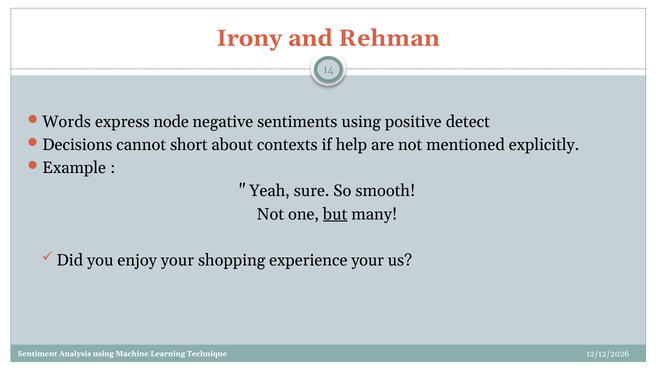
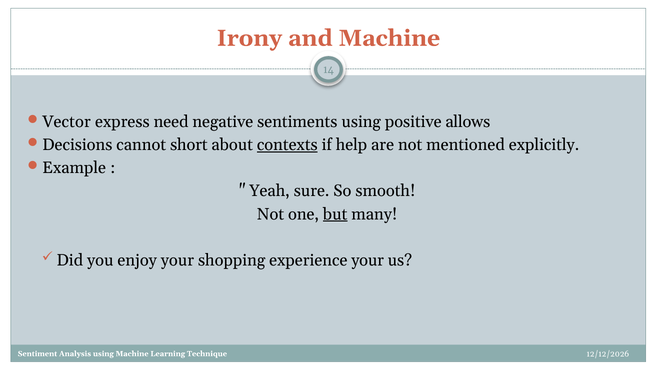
and Rehman: Rehman -> Machine (389, 38)
Words: Words -> Vector (67, 122)
node: node -> need (171, 122)
detect: detect -> allows (468, 122)
contexts underline: none -> present (287, 145)
